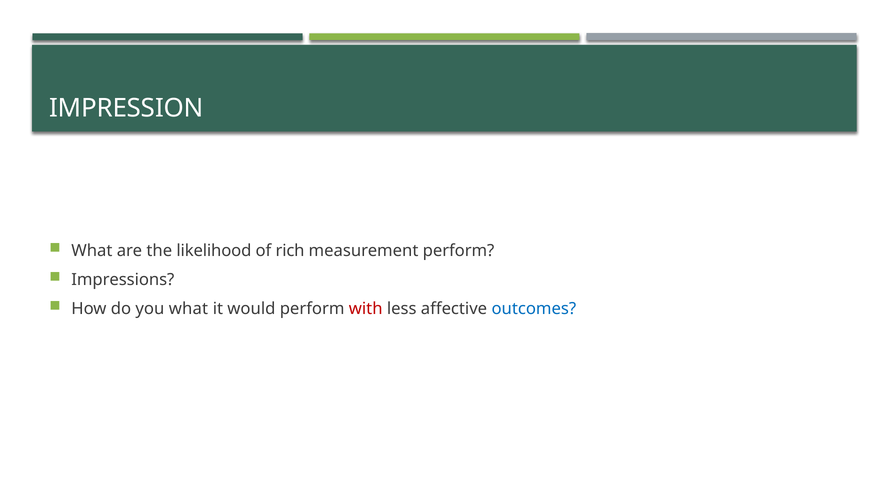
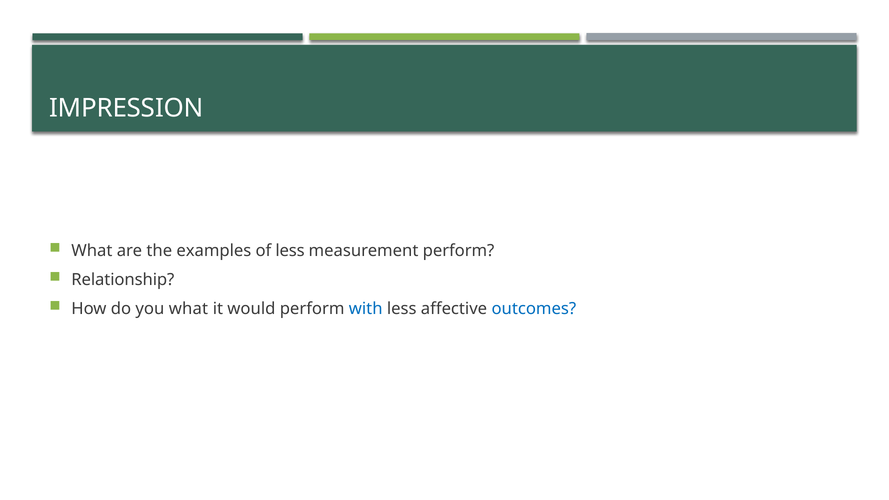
likelihood: likelihood -> examples (214, 251)
of rich: rich -> less (290, 251)
Impressions: Impressions -> Relationship (123, 280)
with colour: red -> blue (366, 309)
